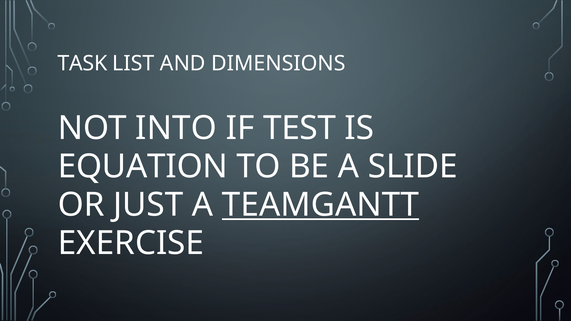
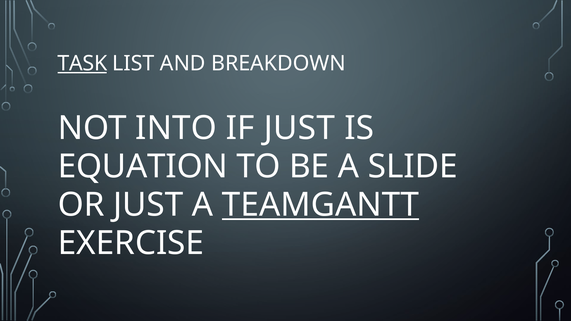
TASK underline: none -> present (82, 63)
DIMENSIONS: DIMENSIONS -> BREAKDOWN (278, 63)
IF TEST: TEST -> JUST (299, 128)
